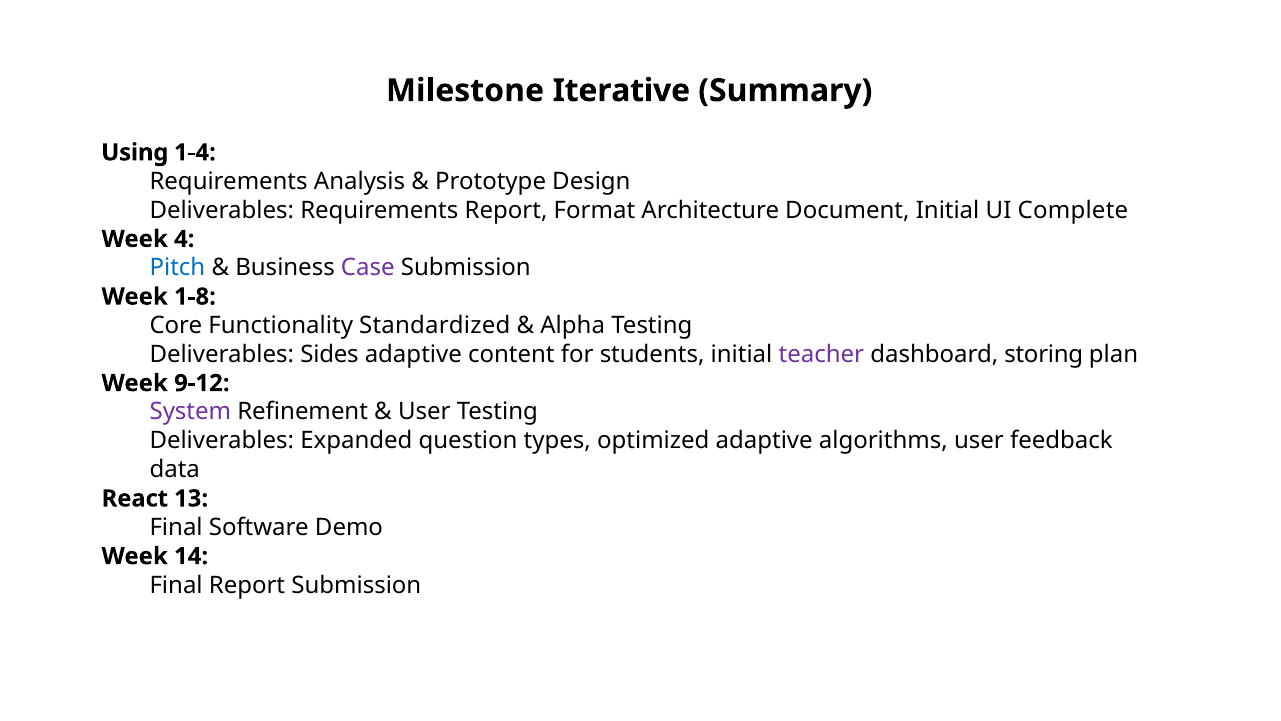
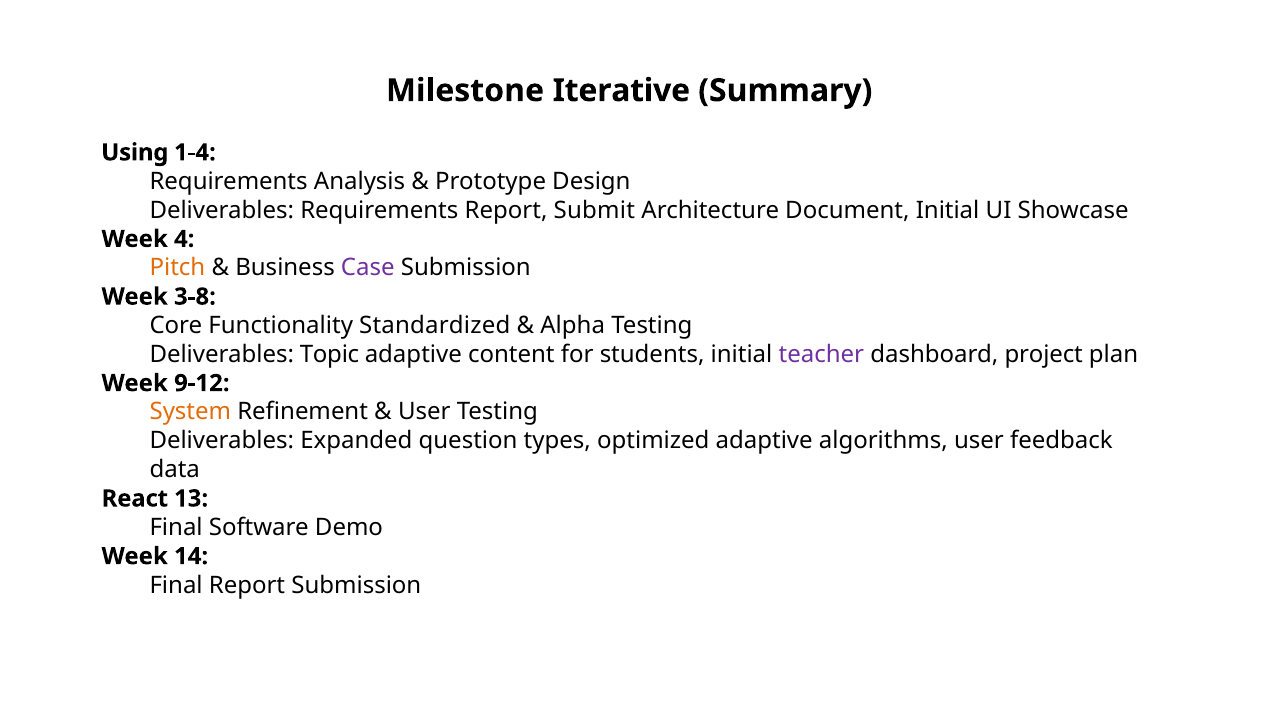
Format: Format -> Submit (594, 210)
Complete: Complete -> Showcase (1073, 210)
Pitch colour: blue -> orange (177, 268)
1-8: 1-8 -> 3-8 (195, 297)
Sides: Sides -> Topic (330, 354)
storing: storing -> project (1044, 354)
System colour: purple -> orange (190, 412)
